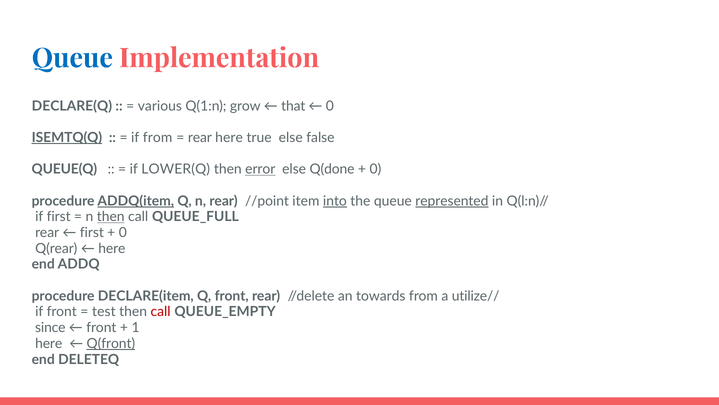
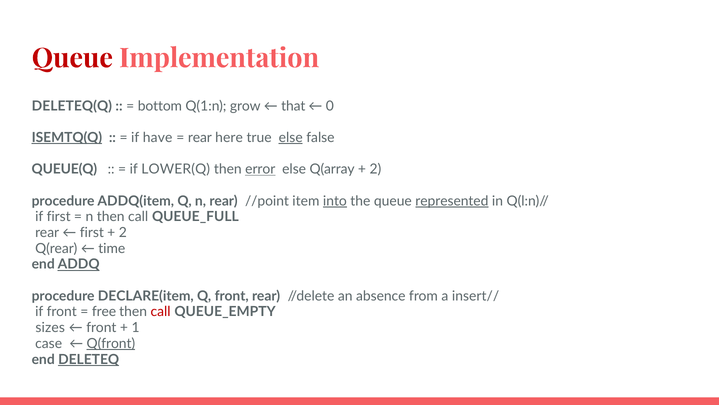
Queue colour: blue -> red (72, 58)
DECLARE(Q: DECLARE(Q -> DELETEQ(Q (72, 106)
various: various -> bottom (160, 106)
if from: from -> have (158, 137)
else underline: none -> present (291, 137)
Q(done: Q(done -> Q(array (332, 169)
0: 0 -> 2 (375, 169)
ADDQ(item underline: present -> none (136, 201)
then underline: present -> none (111, 217)
0: 0 -> 2 (123, 232)
here: here -> time (112, 248)
ADDQ underline: none -> present (79, 264)
towards: towards -> absence (381, 296)
utilize//: utilize// -> insert// (476, 296)
test: test -> free (104, 311)
since: since -> sizes (50, 327)
here: here -> case (49, 343)
DELETEQ underline: none -> present (89, 359)
